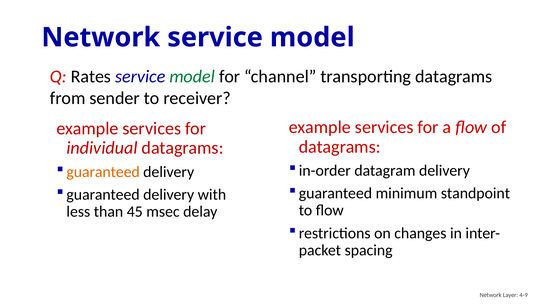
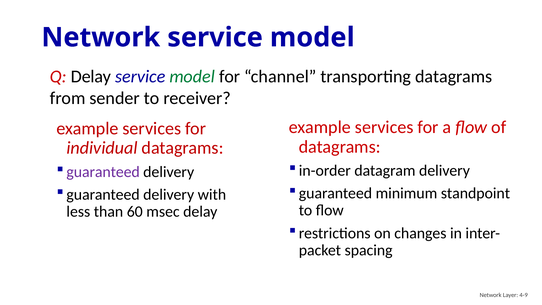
Q Rates: Rates -> Delay (91, 77)
guaranteed colour: orange -> purple (103, 172)
45: 45 -> 60 (135, 212)
